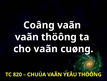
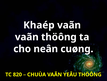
Coâng: Coâng -> Khaép (39, 25)
cho vaãn: vaãn -> neân (46, 48)
